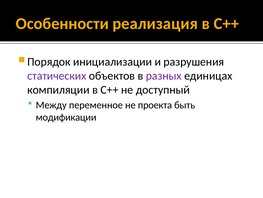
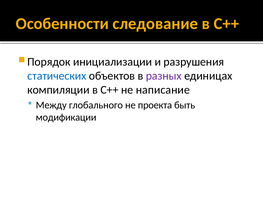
реализация: реализация -> следование (155, 24)
статических colour: purple -> blue (57, 76)
доступный: доступный -> написание (163, 90)
переменное: переменное -> глобального (96, 105)
